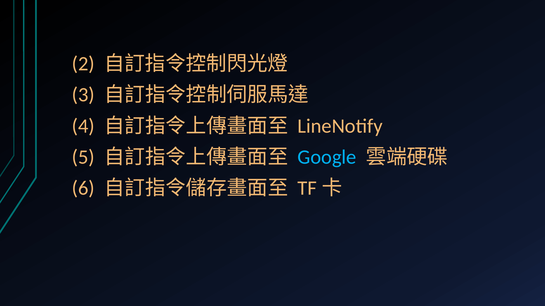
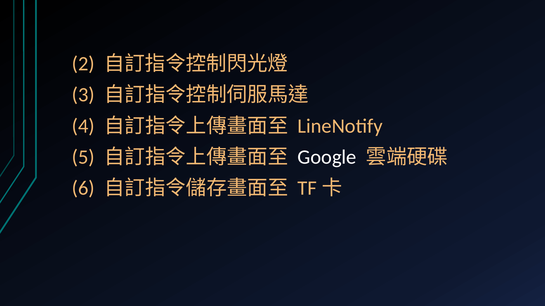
Google colour: light blue -> white (327, 157)
